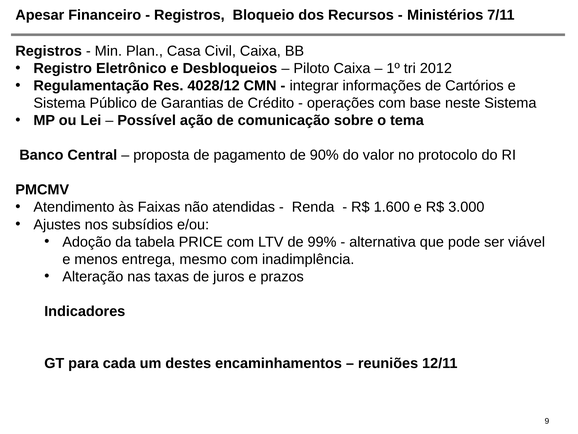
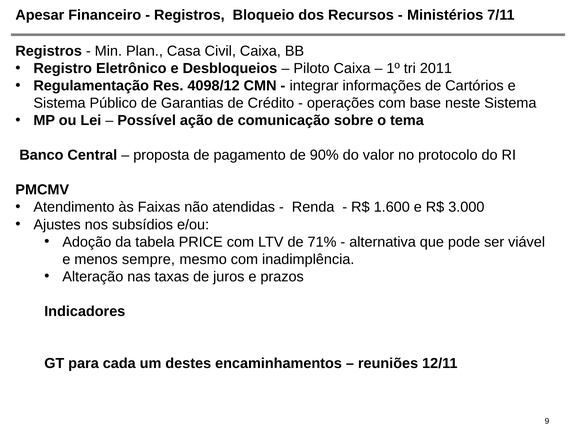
2012: 2012 -> 2011 (436, 68)
4028/12: 4028/12 -> 4098/12 (214, 86)
99%: 99% -> 71% (322, 242)
entrega: entrega -> sempre (148, 259)
